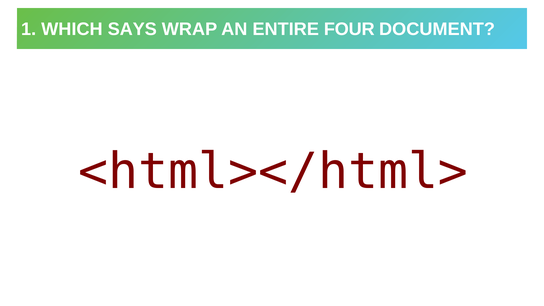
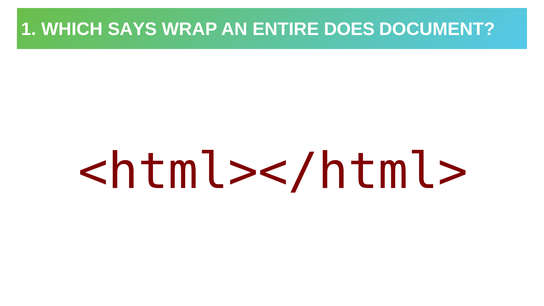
FOUR: FOUR -> DOES (349, 29)
